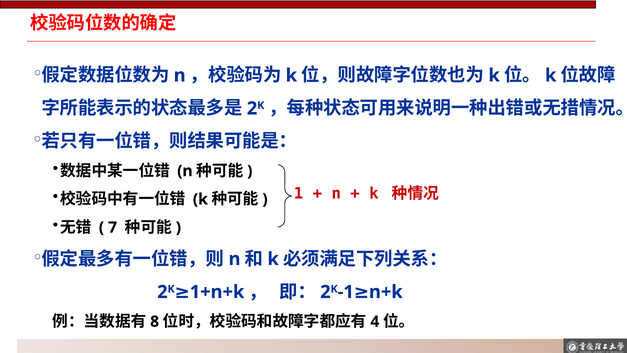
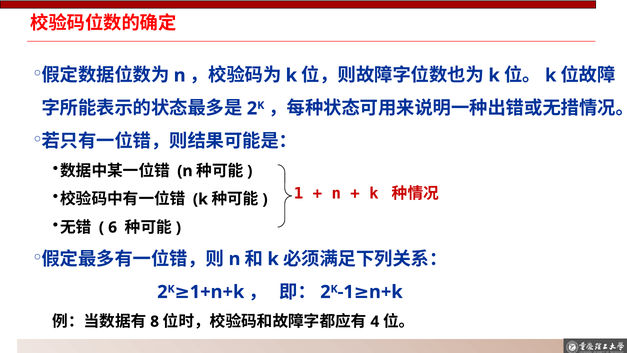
7: 7 -> 6 (113, 227)
